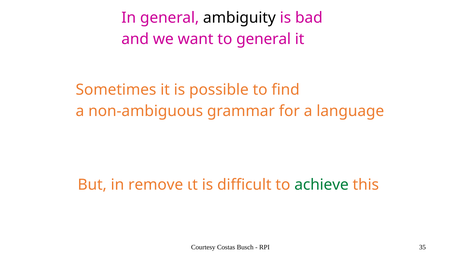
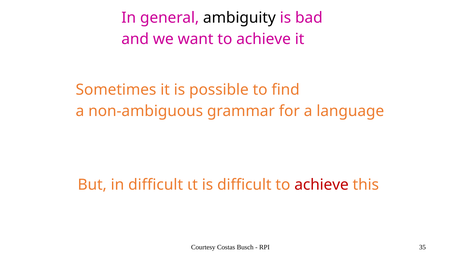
want to general: general -> achieve (264, 39)
in remove: remove -> difficult (156, 185)
achieve colour: green -> red (322, 185)
